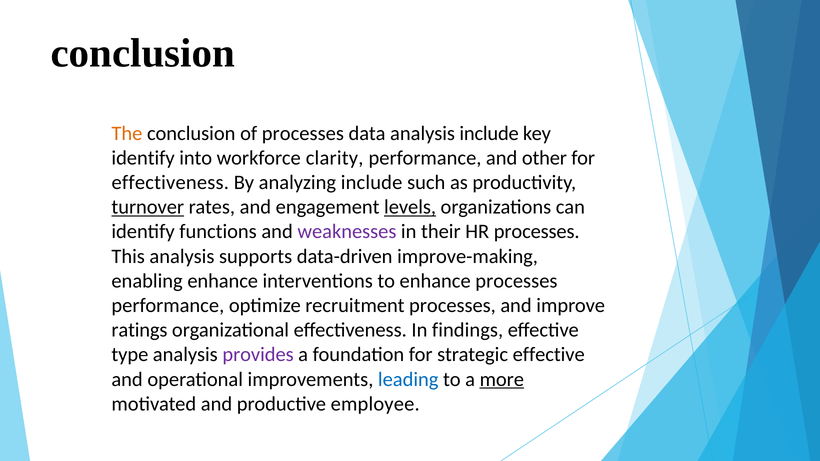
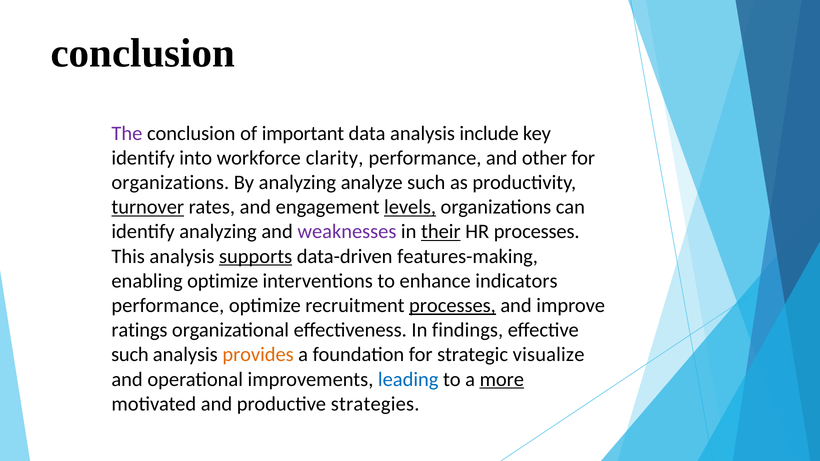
The colour: orange -> purple (127, 133)
of processes: processes -> important (303, 133)
effectiveness: effectiveness -> organizations (170, 183)
analyzing include: include -> analyze (372, 183)
identify functions: functions -> analyzing (218, 232)
their underline: none -> present (441, 232)
supports underline: none -> present (256, 256)
improve-making: improve-making -> features-making (468, 256)
enabling enhance: enhance -> optimize (223, 281)
enhance processes: processes -> indicators (516, 281)
processes underline: none -> present (452, 306)
type: type -> such (130, 355)
provides colour: purple -> orange (258, 355)
strategic effective: effective -> visualize (549, 355)
employee: employee -> strategies (375, 404)
